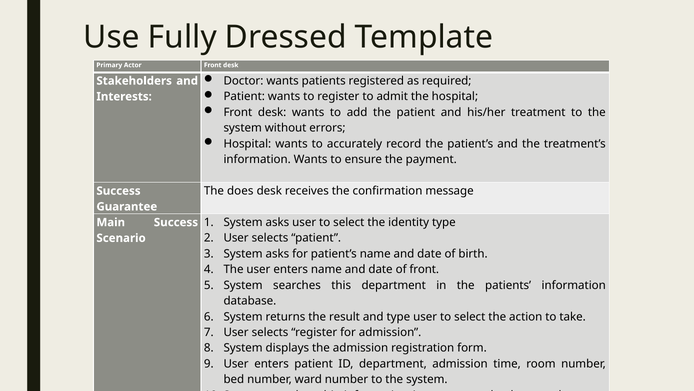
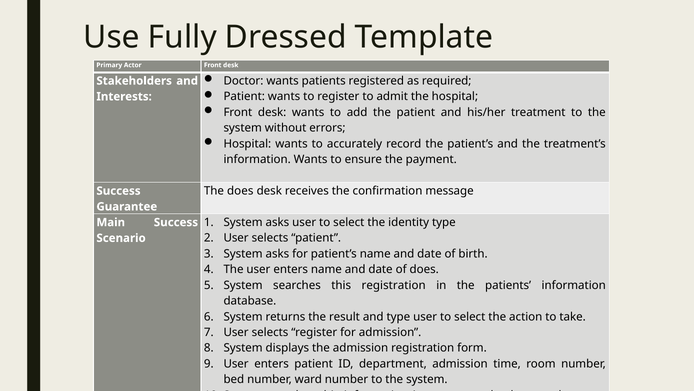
of front: front -> does (424, 269)
this department: department -> registration (394, 285)
